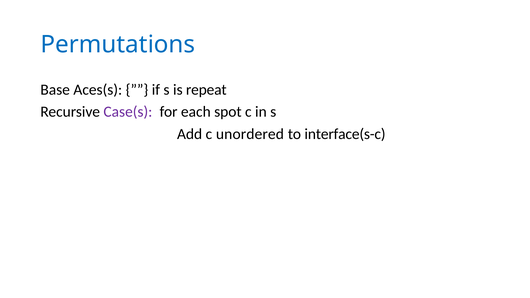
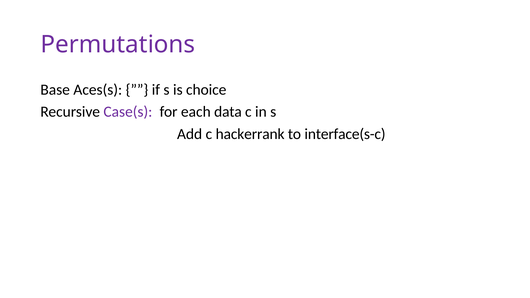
Permutations colour: blue -> purple (118, 45)
repeat: repeat -> choice (206, 90)
spot: spot -> data (228, 112)
unordered: unordered -> hackerrank (250, 134)
